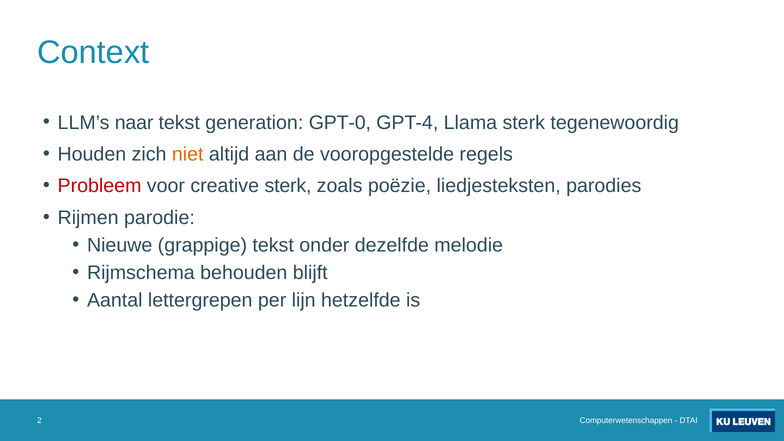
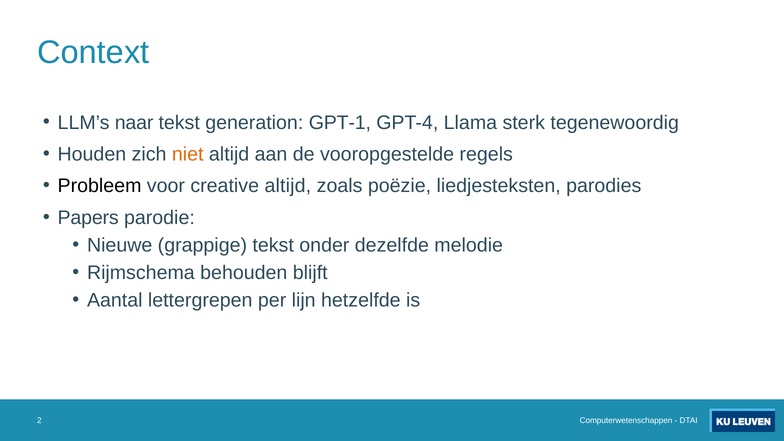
GPT-0: GPT-0 -> GPT-1 (340, 123)
Probleem colour: red -> black (100, 186)
creative sterk: sterk -> altijd (288, 186)
Rijmen: Rijmen -> Papers (88, 218)
